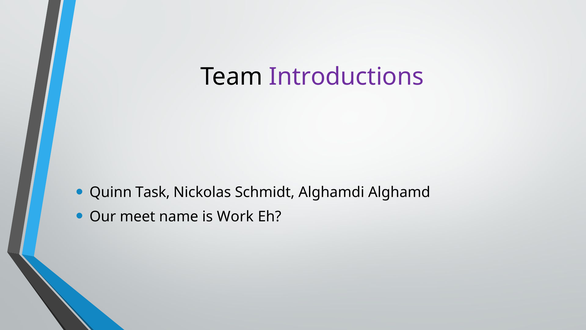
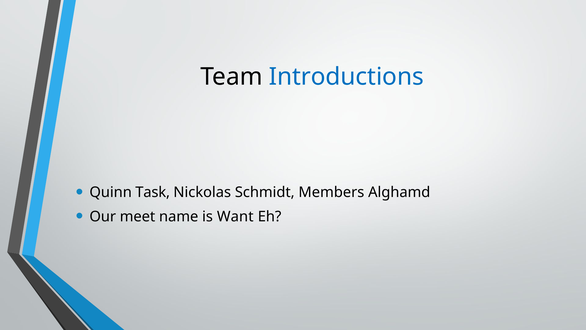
Introductions colour: purple -> blue (346, 77)
Alghamdi: Alghamdi -> Members (331, 192)
Work: Work -> Want (235, 216)
